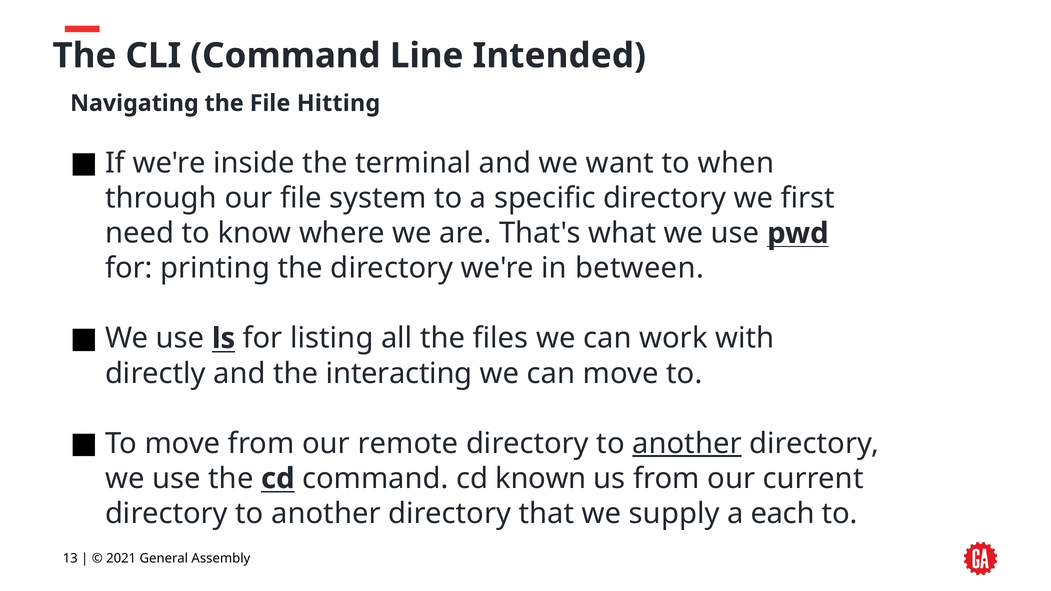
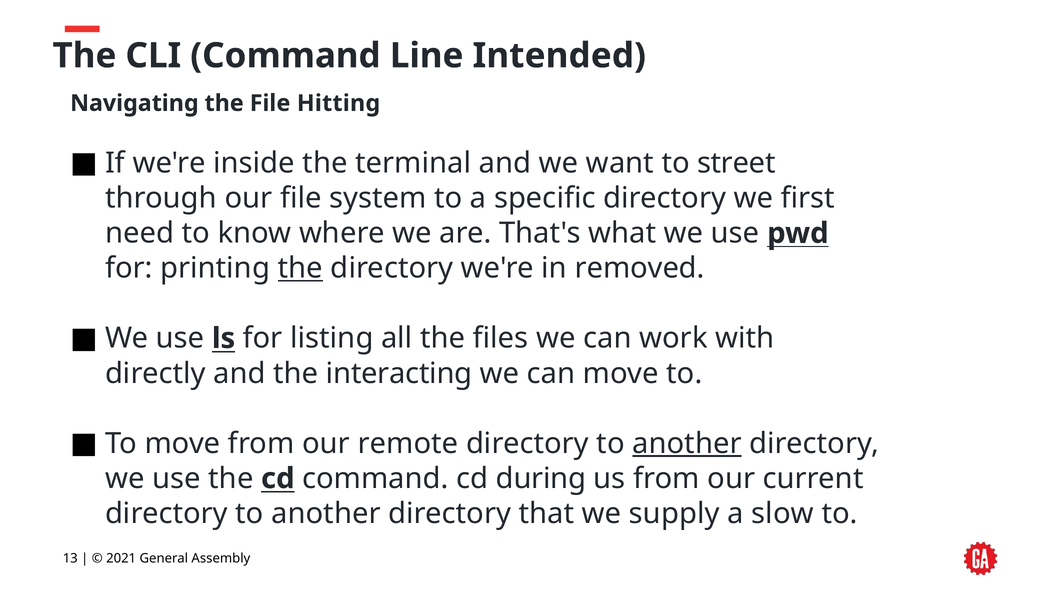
when: when -> street (736, 163)
the underline: none -> present (300, 268)
between: between -> removed (640, 268)
known: known -> during (541, 479)
each: each -> slow (783, 514)
